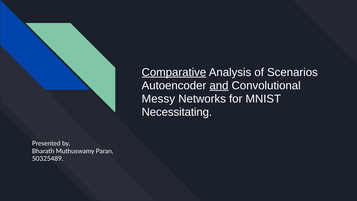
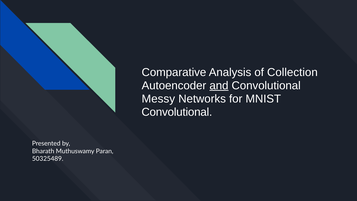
Comparative underline: present -> none (174, 72)
Scenarios: Scenarios -> Collection (292, 72)
Necessitating: Necessitating -> Convolutional (177, 112)
